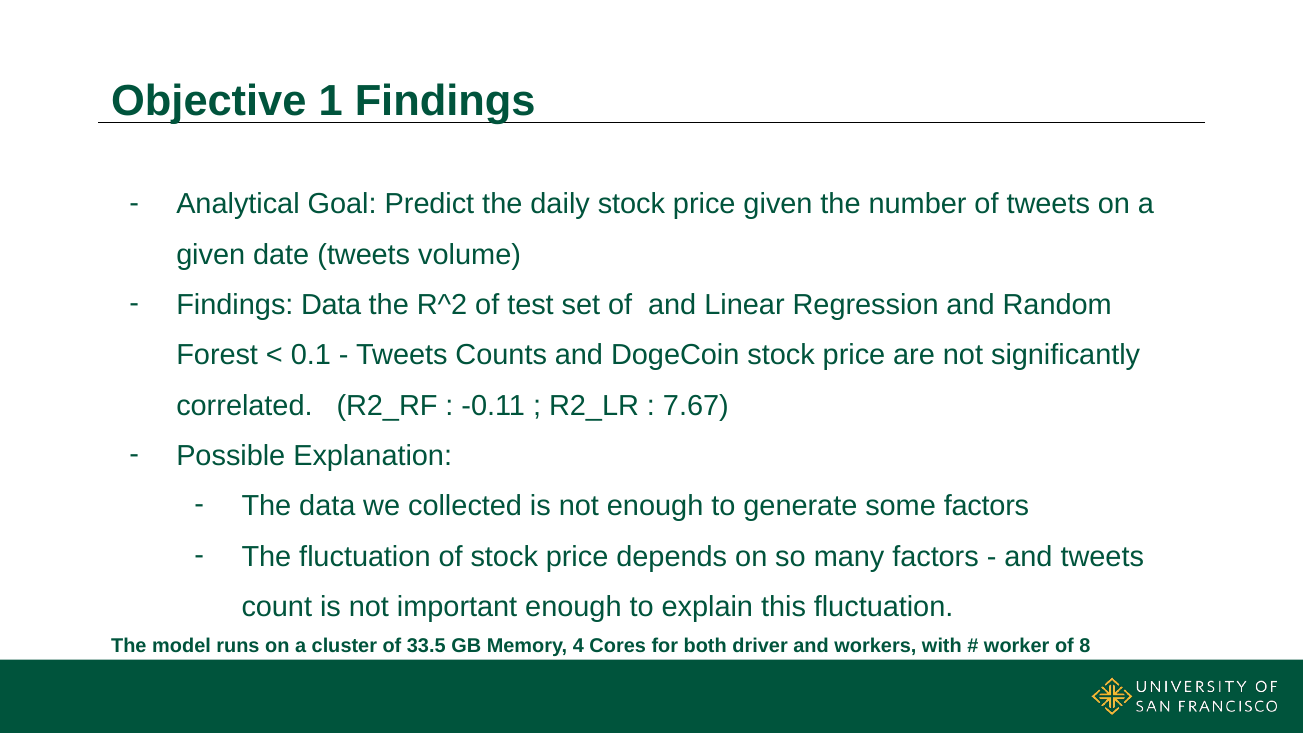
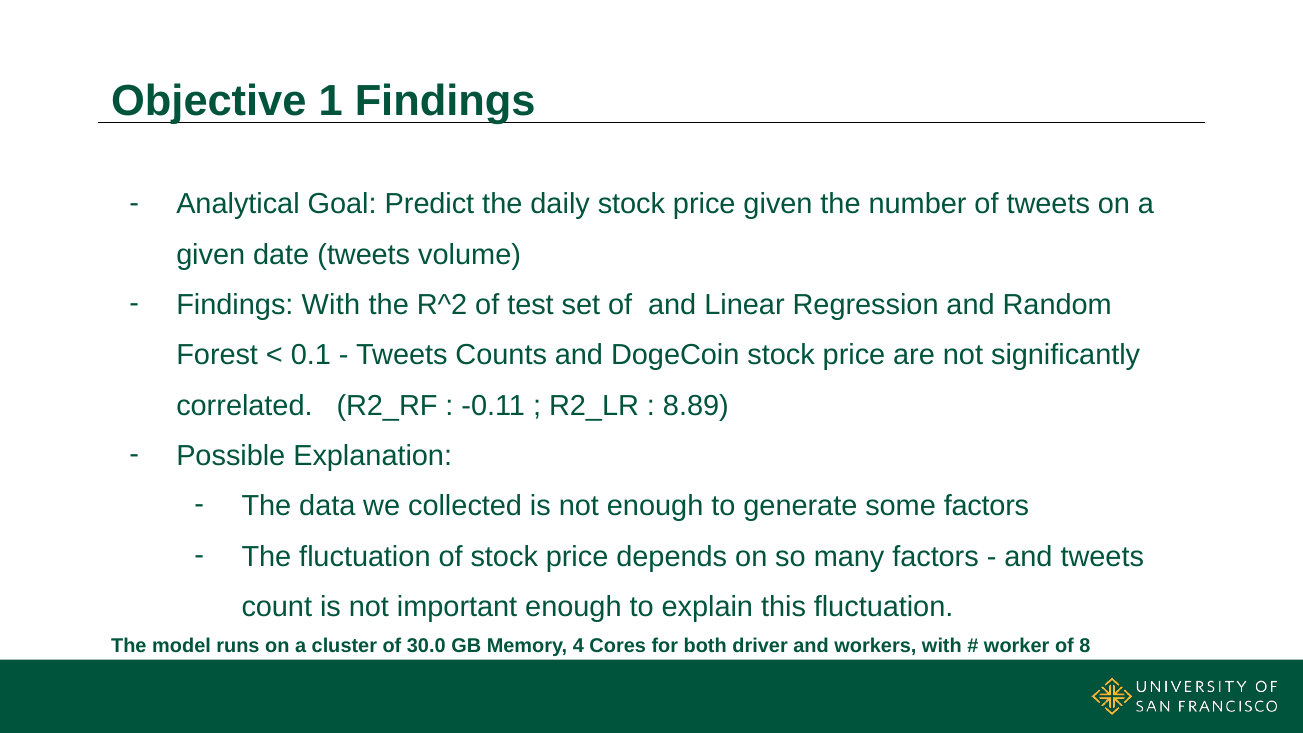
Findings Data: Data -> With (331, 305)
7.67: 7.67 -> 8.89 (696, 405)
33.5: 33.5 -> 30.0 (426, 646)
